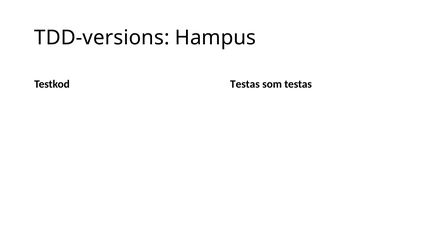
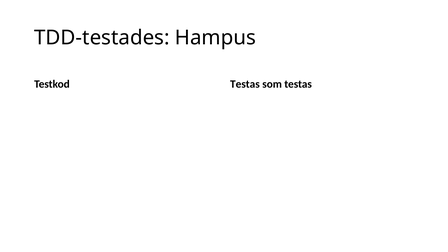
TDD-versions: TDD-versions -> TDD-testades (102, 38)
